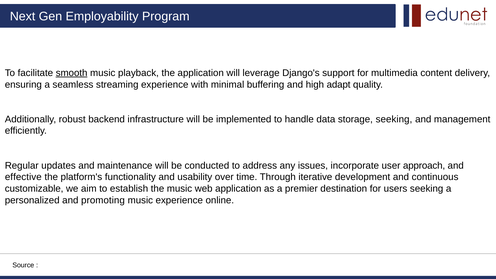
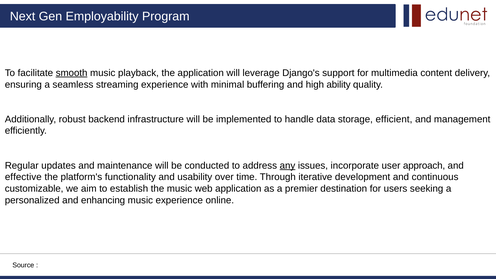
adapt: adapt -> ability (339, 84)
storage seeking: seeking -> efficient (394, 119)
any underline: none -> present (287, 166)
promoting: promoting -> enhancing (103, 200)
